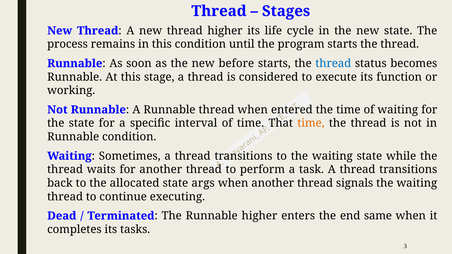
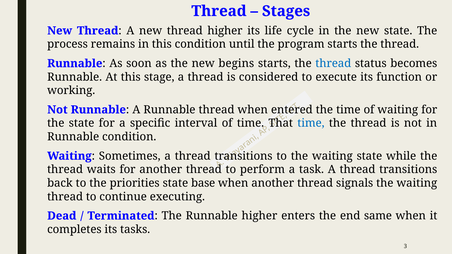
before: before -> begins (236, 64)
time colour: orange -> blue (311, 123)
allocated: allocated -> priorities (135, 183)
args: args -> base (203, 183)
